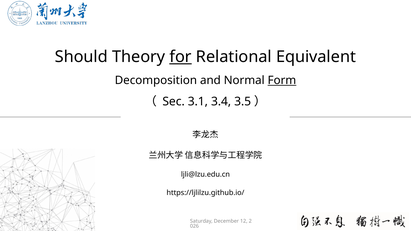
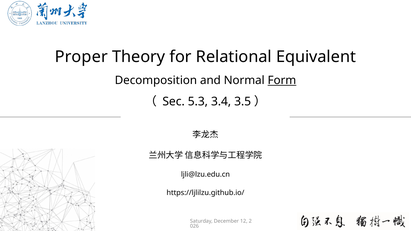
Should: Should -> Proper (81, 57)
for underline: present -> none (181, 57)
3.1: 3.1 -> 5.3 (198, 102)
